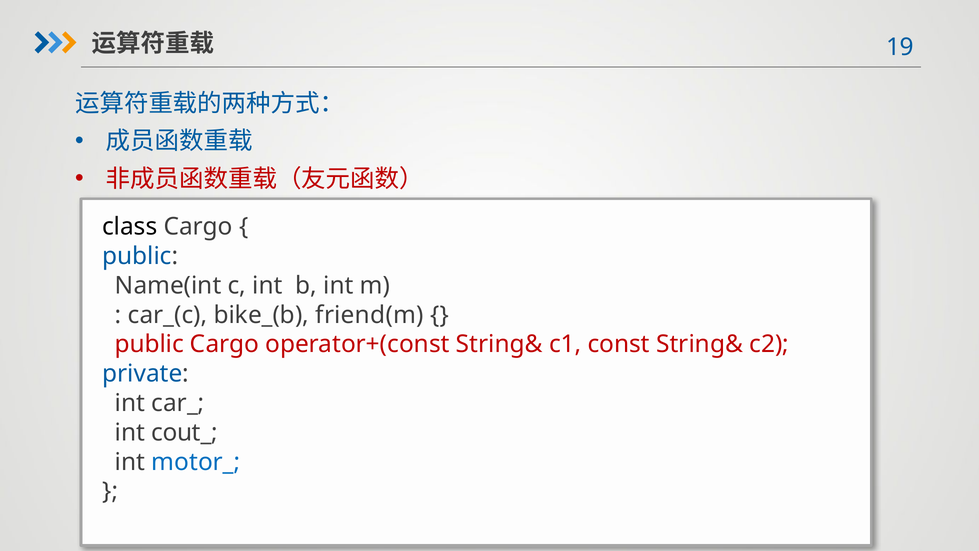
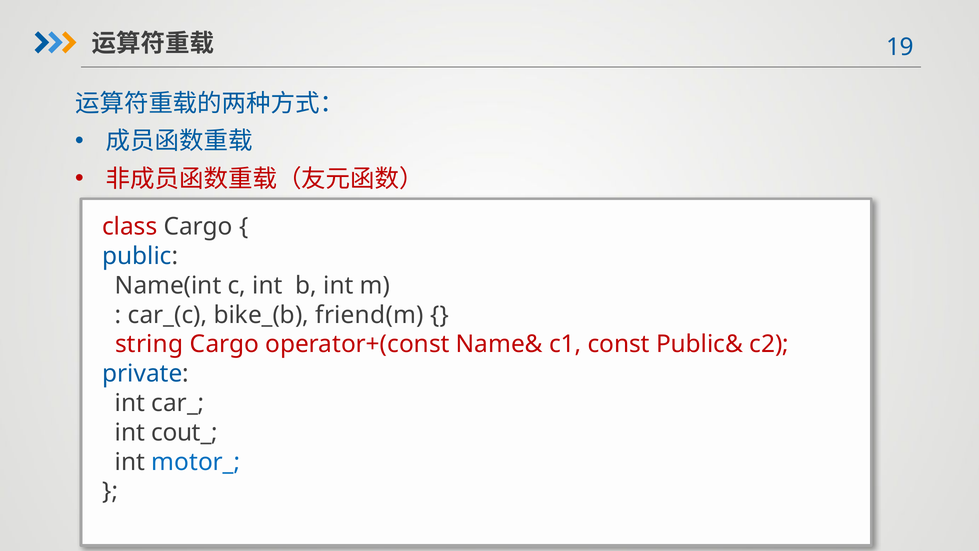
class colour: black -> red (130, 227)
public: public -> string (149, 344)
operator+(const String&: String& -> Name& (499, 344)
const String&: String& -> Public& (700, 344)
